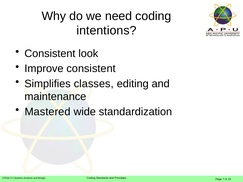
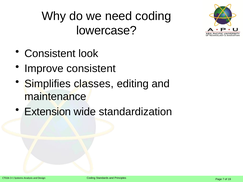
intentions: intentions -> lowercase (107, 31)
Mastered: Mastered -> Extension (48, 112)
